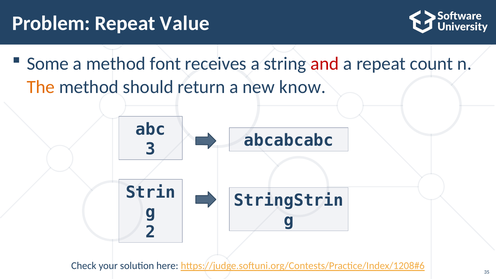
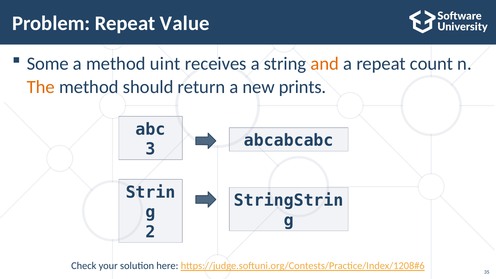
font: font -> uint (165, 64)
and colour: red -> orange (325, 64)
know: know -> prints (303, 87)
